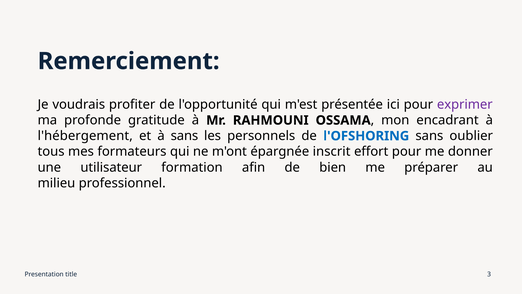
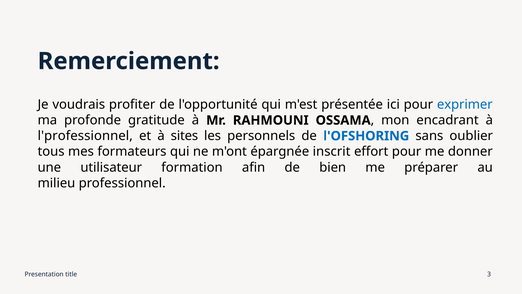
exprimer colour: purple -> blue (465, 105)
l'hébergement: l'hébergement -> l'professionnel (85, 136)
à sans: sans -> sites (184, 136)
